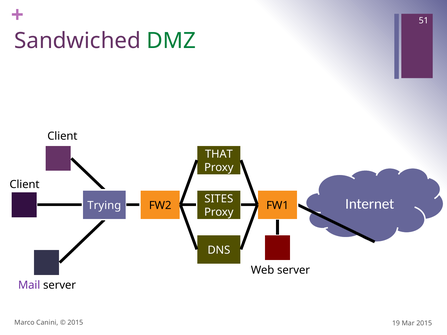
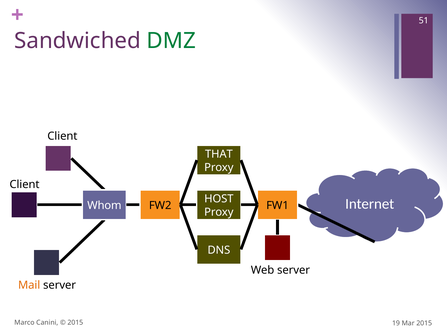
SITES: SITES -> HOST (219, 199)
Trying: Trying -> Whom (104, 206)
Mail colour: purple -> orange (29, 285)
